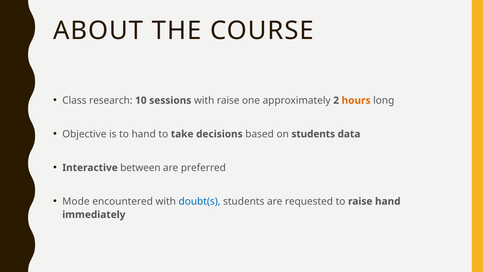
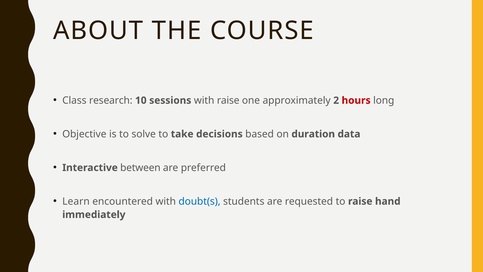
hours colour: orange -> red (356, 100)
to hand: hand -> solve (144, 134)
on students: students -> duration (313, 134)
Mode: Mode -> Learn (76, 201)
